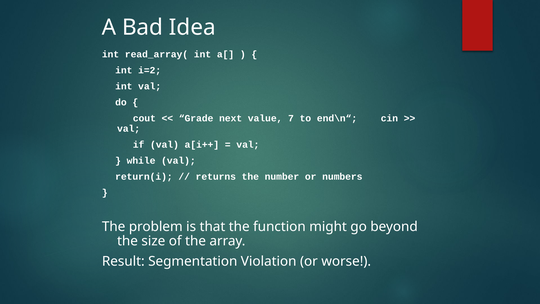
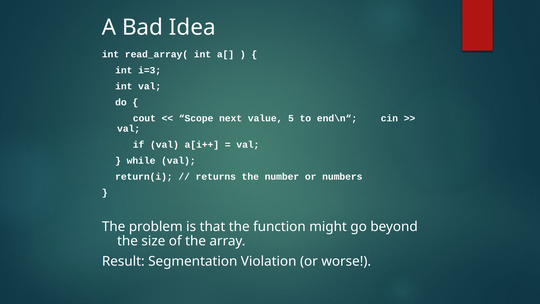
i=2: i=2 -> i=3 (150, 70)
Grade: Grade -> Scope (196, 118)
7: 7 -> 5 (291, 118)
